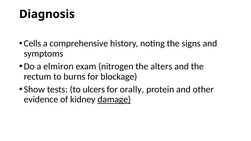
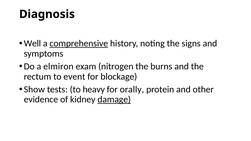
Cells: Cells -> Well (32, 44)
comprehensive underline: none -> present (79, 44)
alters: alters -> burns (161, 67)
burns: burns -> event (74, 77)
ulcers: ulcers -> heavy (94, 89)
